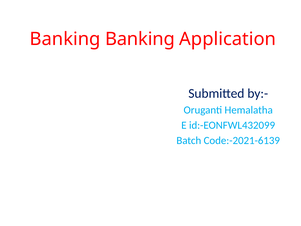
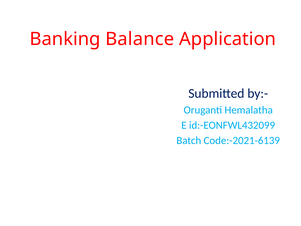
Banking Banking: Banking -> Balance (140, 39)
